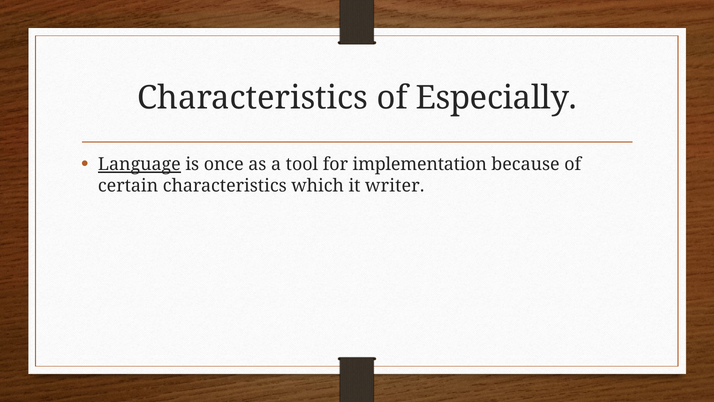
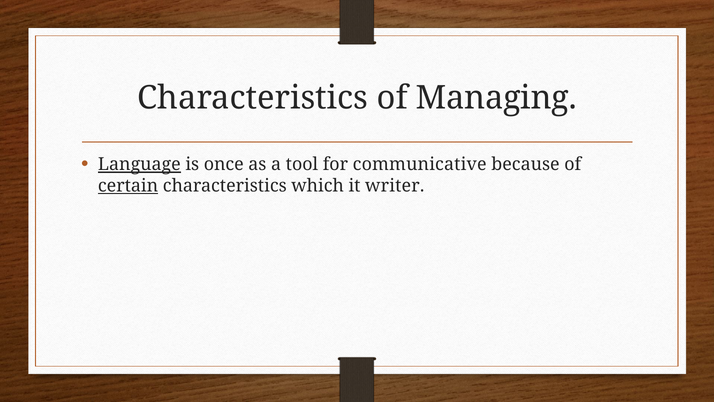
Especially: Especially -> Managing (496, 98)
implementation: implementation -> communicative (420, 164)
certain underline: none -> present (128, 186)
